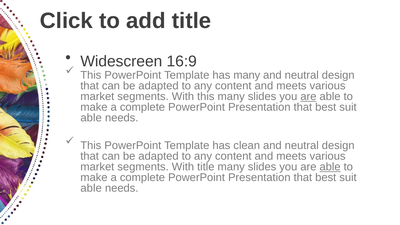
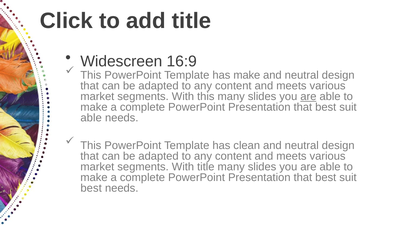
has many: many -> make (247, 75)
able underline: present -> none (330, 167)
able: able -> best (91, 188)
